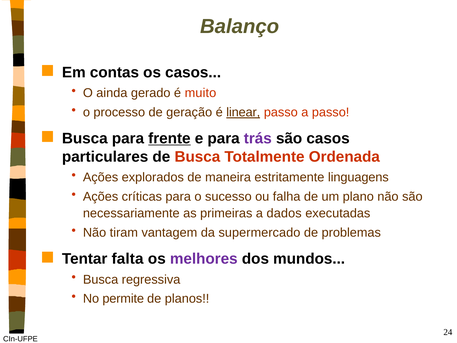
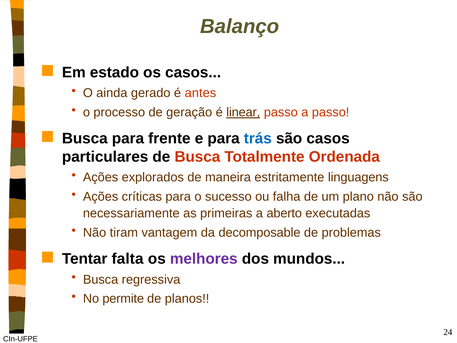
contas: contas -> estado (114, 72)
muito: muito -> antes (200, 93)
frente underline: present -> none (169, 138)
trás colour: purple -> blue (258, 138)
dados: dados -> aberto (284, 213)
supermercado: supermercado -> decomposable (259, 233)
